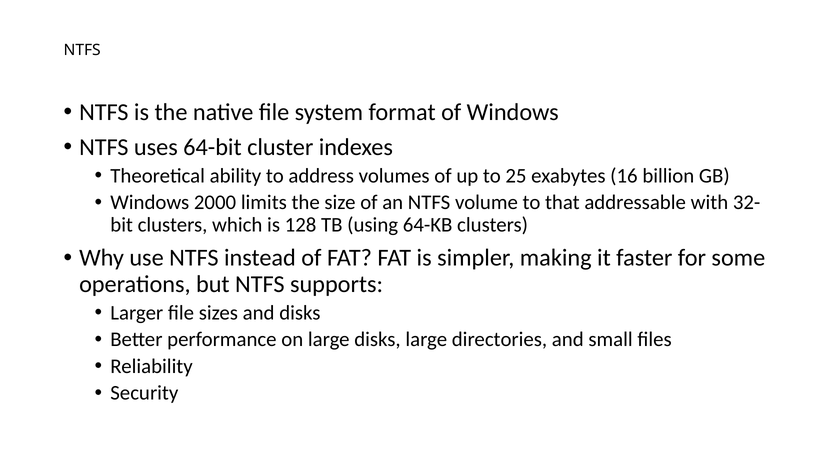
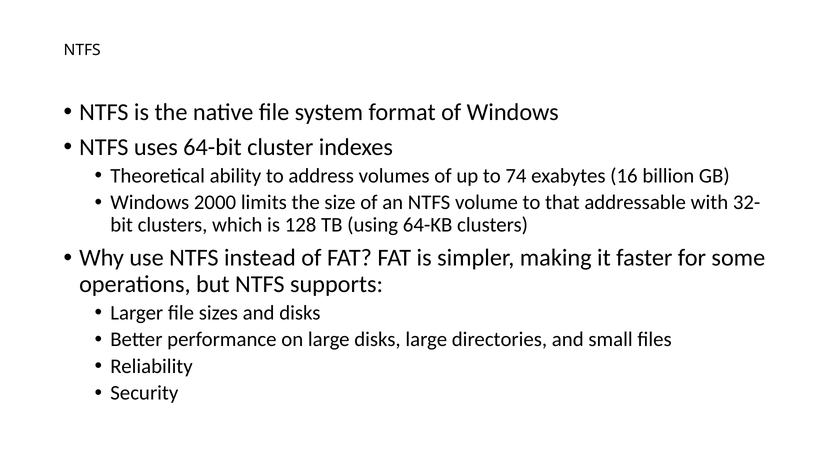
25: 25 -> 74 (516, 176)
